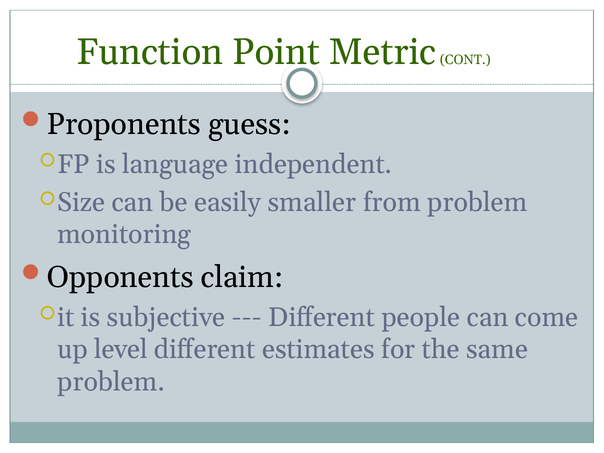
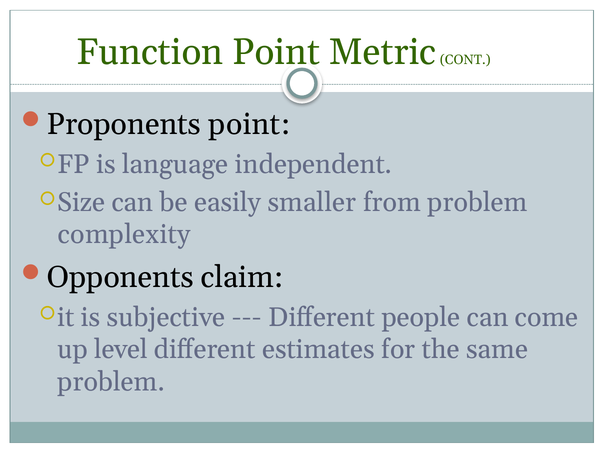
Proponents guess: guess -> point (249, 124)
monitoring: monitoring -> complexity (124, 235)
